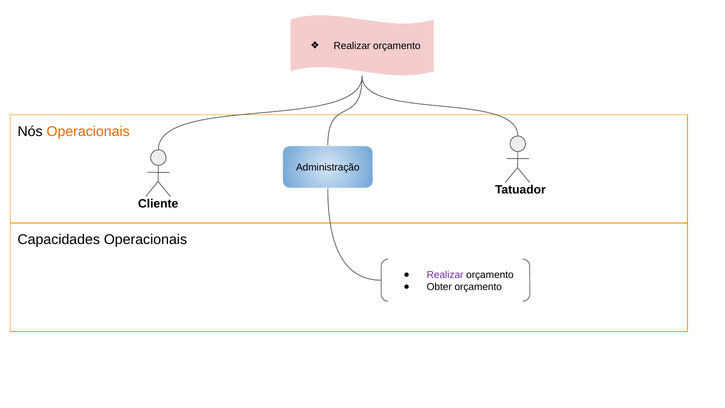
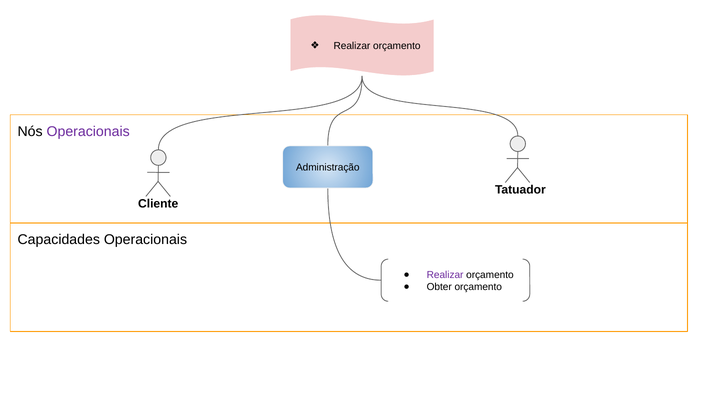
Operacionais colour: orange -> purple (88, 131)
